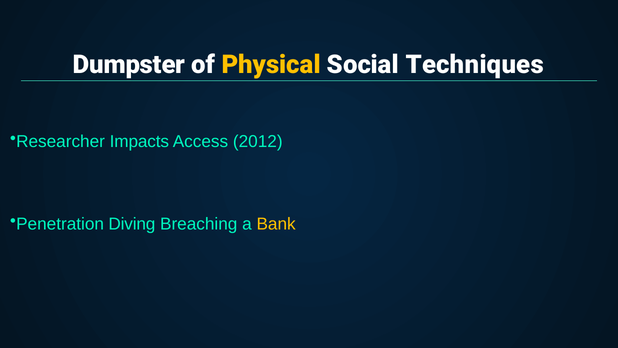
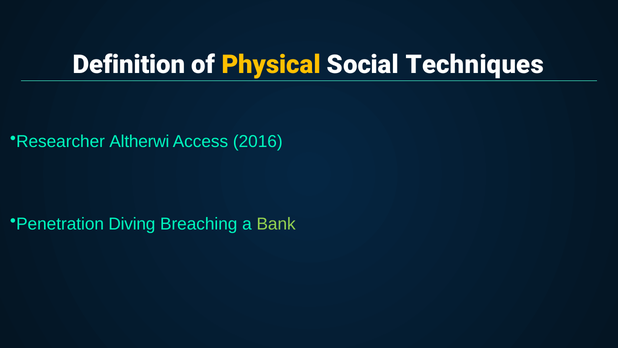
Dumpster: Dumpster -> Definition (129, 65)
Impacts: Impacts -> Altherwi (139, 141)
2012: 2012 -> 2016 (258, 141)
Bank colour: yellow -> light green (276, 224)
